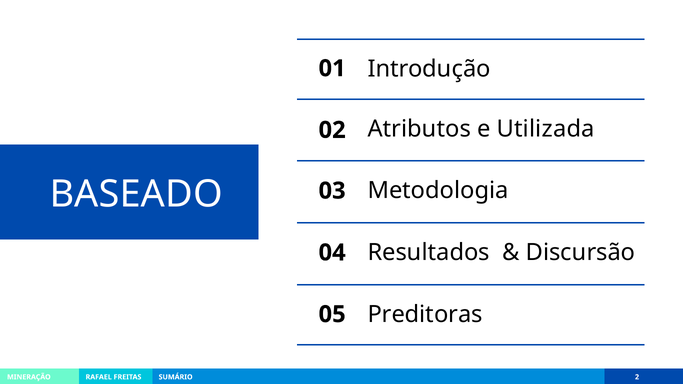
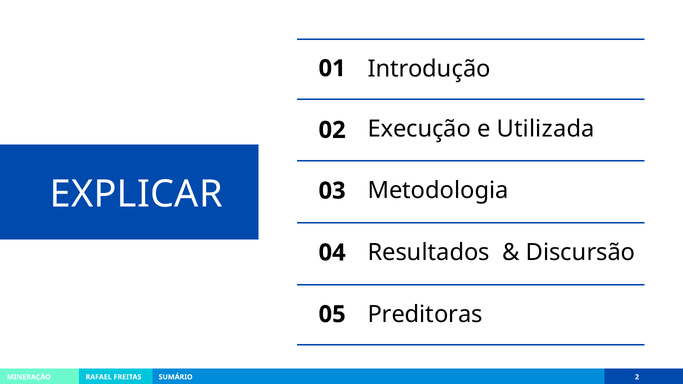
Atributos: Atributos -> Execução (419, 129)
BASEADO: BASEADO -> EXPLICAR (136, 194)
